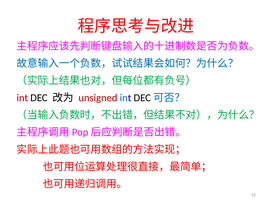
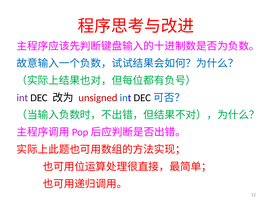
int colour: red -> purple (22, 98)
